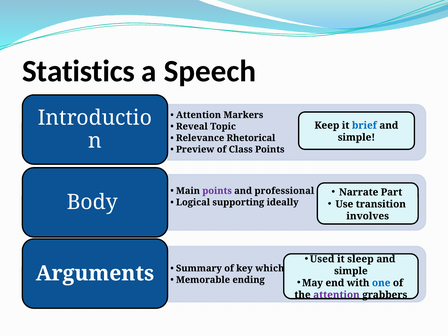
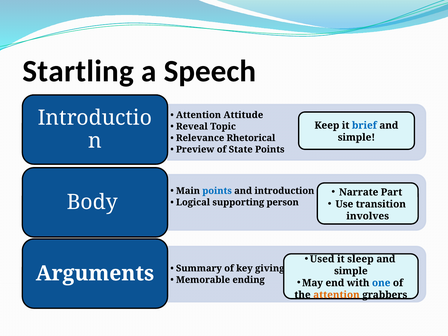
Statistics: Statistics -> Startling (78, 71)
Markers: Markers -> Attitude (243, 115)
Class: Class -> State (241, 149)
points colour: purple -> blue (217, 191)
professional: professional -> introduction (284, 191)
ideally: ideally -> person (283, 202)
which: which -> giving (270, 268)
attention colour: purple -> orange (336, 295)
